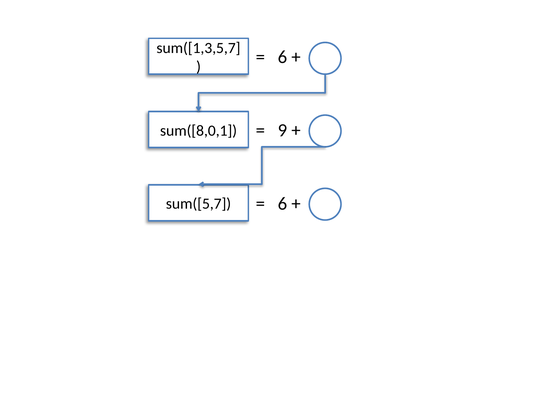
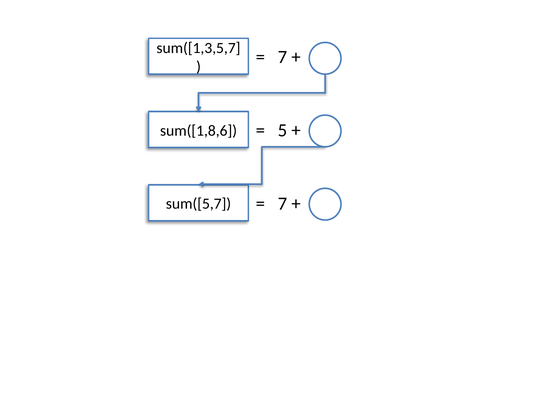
6: 6 -> 7 (283, 57)
sum([8,0,1: sum([8,0,1 -> sum([1,8,6 (198, 131)
9: 9 -> 5 (283, 130)
6: 6 -> 7 (283, 204)
